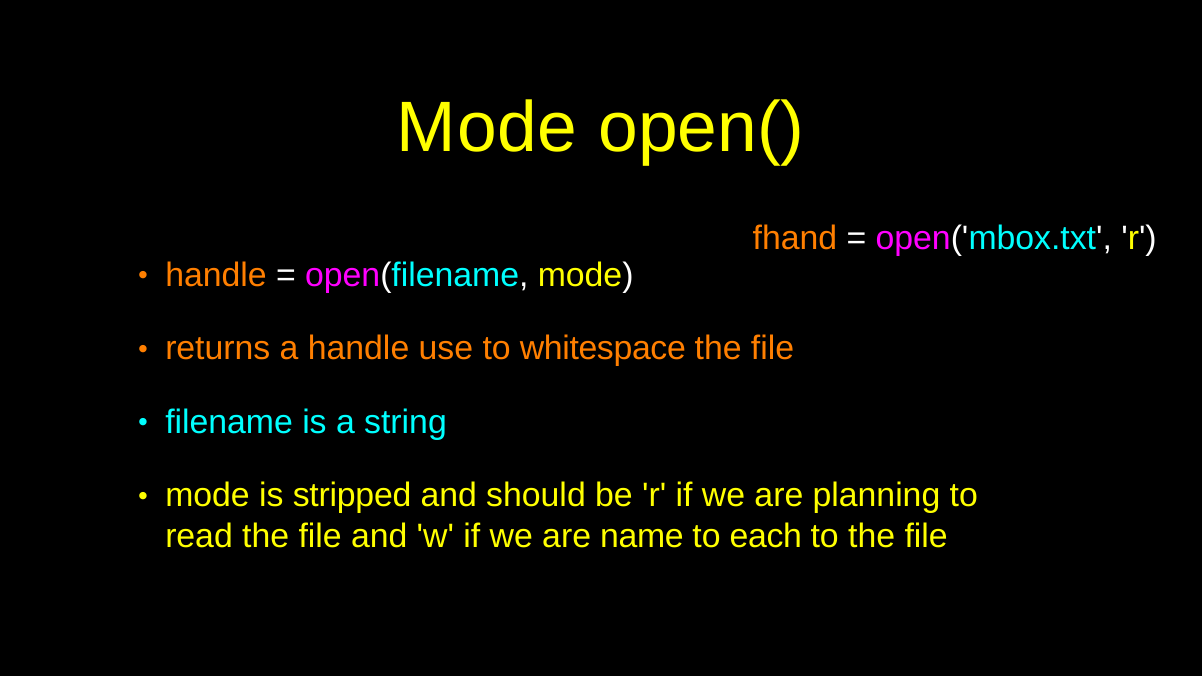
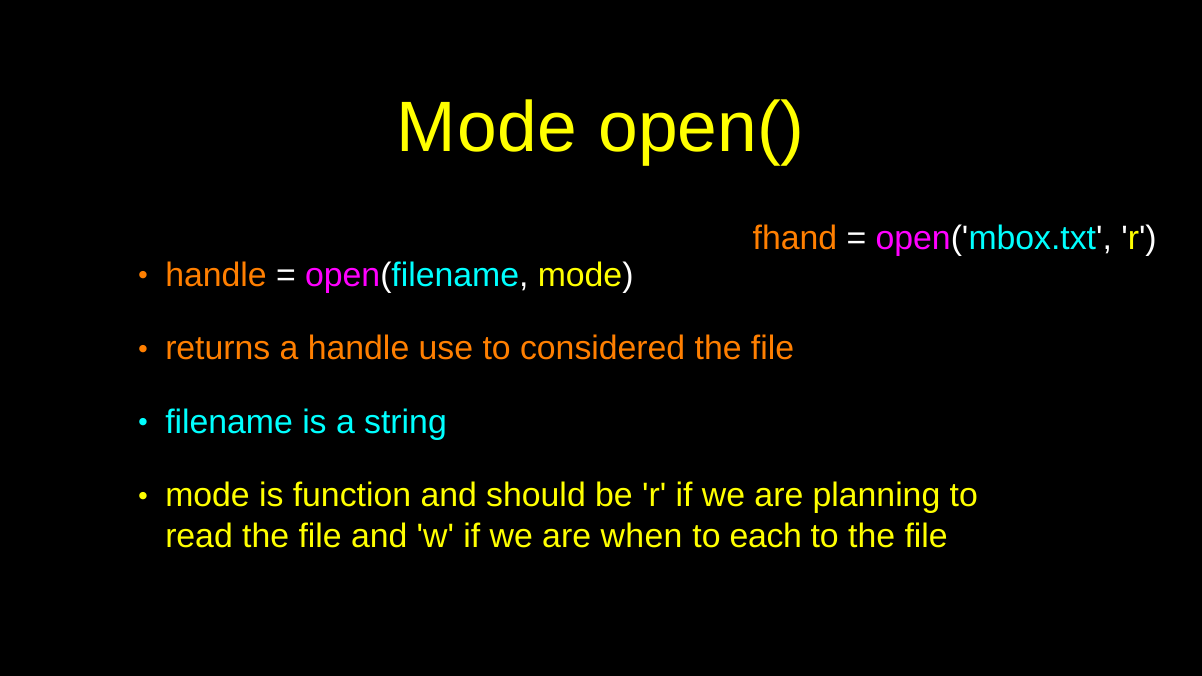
whitespace: whitespace -> considered (603, 349)
stripped: stripped -> function (352, 496)
name: name -> when (642, 536)
